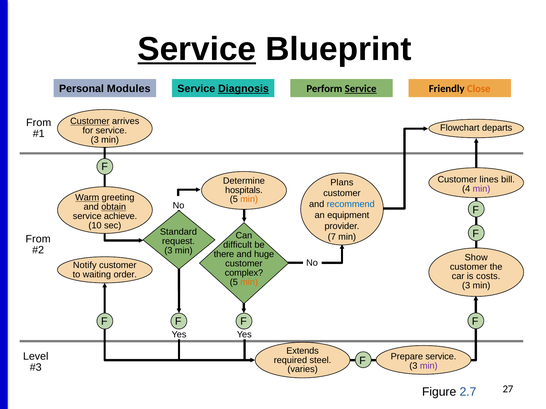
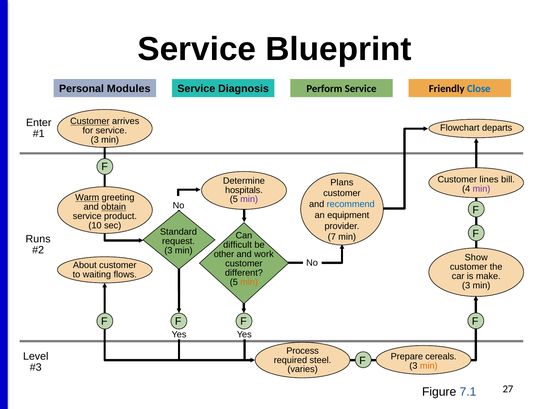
Service underline: present -> none (197, 49)
Diagnosis underline: present -> none (243, 89)
Service underline: present -> none (361, 89)
Close colour: orange -> blue (479, 89)
From: From -> Enter (39, 123)
min colour: orange -> purple (249, 200)
achieve: achieve -> product (120, 216)
From: From -> Runs (38, 239)
there: there -> other (224, 255)
huge: huge -> work (264, 255)
Notify: Notify -> About (85, 266)
complex: complex -> different (244, 273)
order: order -> flows (125, 275)
costs: costs -> make (488, 277)
Extends: Extends -> Process (303, 351)
Prepare service: service -> cereals (441, 357)
min colour: purple -> orange (429, 366)
2.7: 2.7 -> 7.1 (468, 392)
